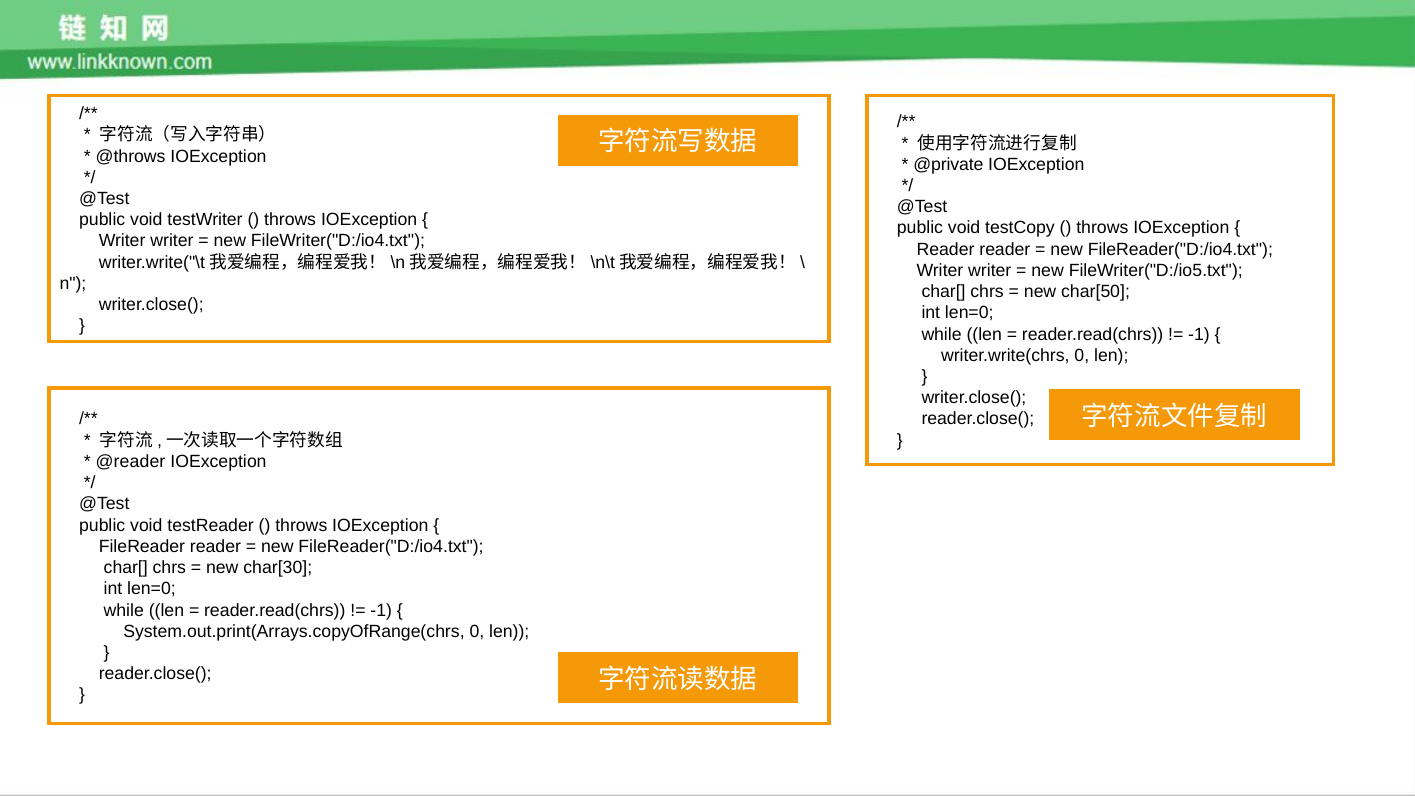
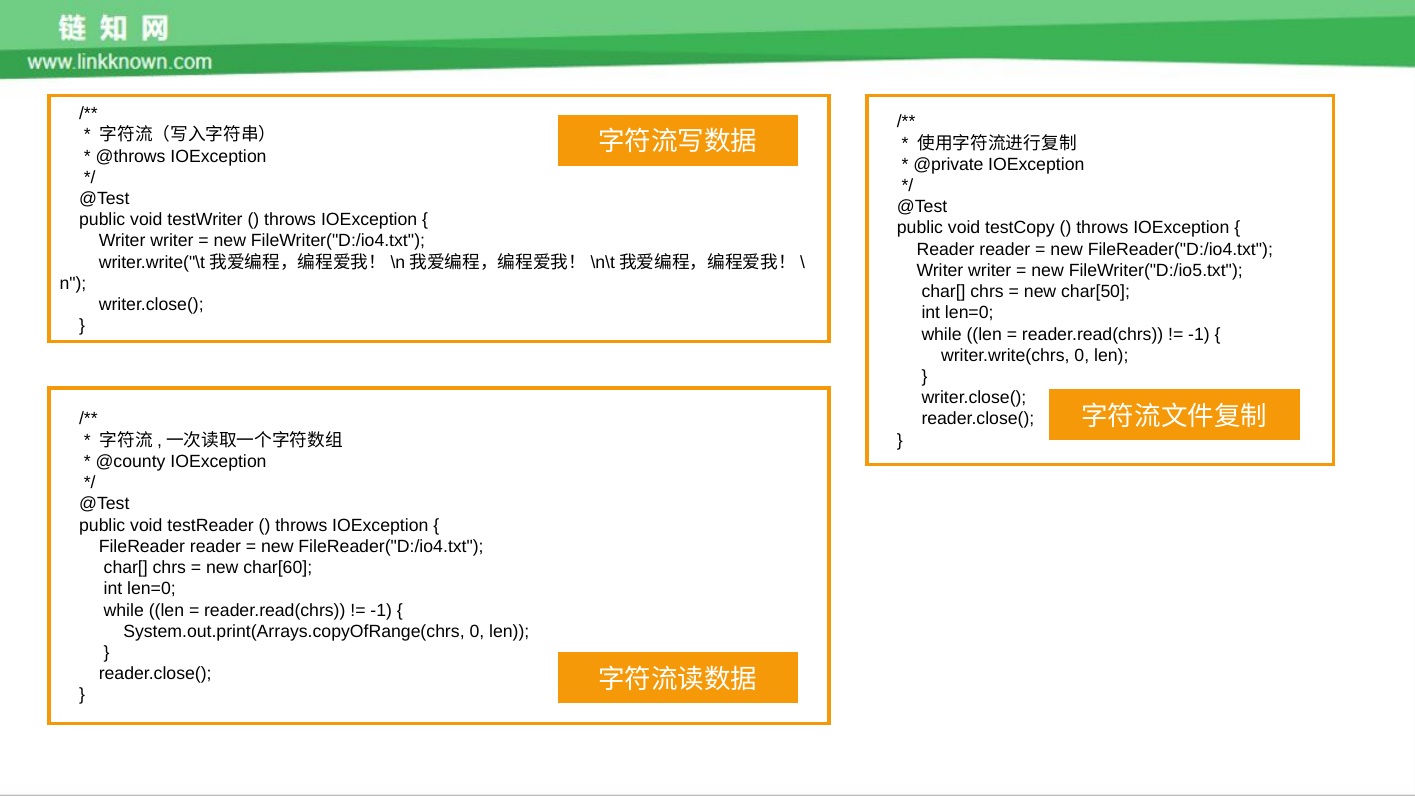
@reader: @reader -> @county (131, 462)
char[30: char[30 -> char[60 (278, 568)
